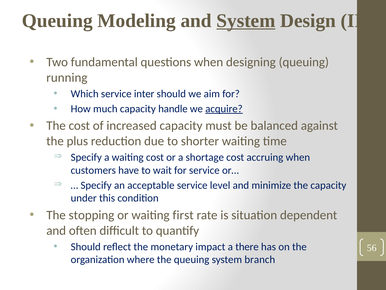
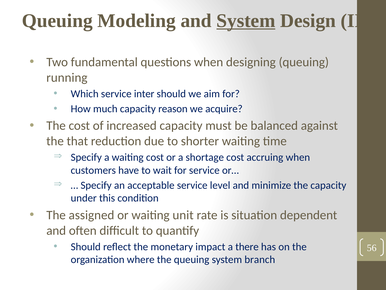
handle: handle -> reason (173, 109)
acquire underline: present -> none (224, 109)
plus: plus -> that (77, 141)
stopping: stopping -> assigned (91, 215)
first: first -> unit (183, 215)
